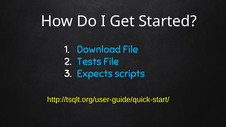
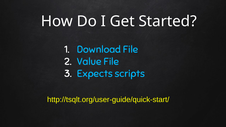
Tests: Tests -> Value (89, 62)
